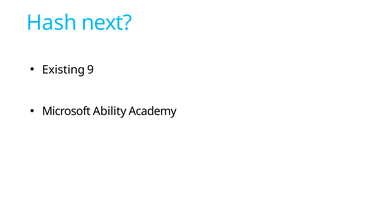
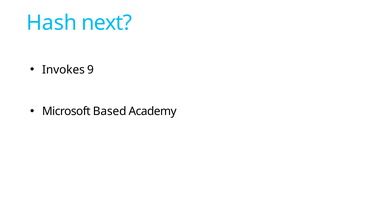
Existing: Existing -> Invokes (63, 70)
Ability: Ability -> Based (110, 111)
